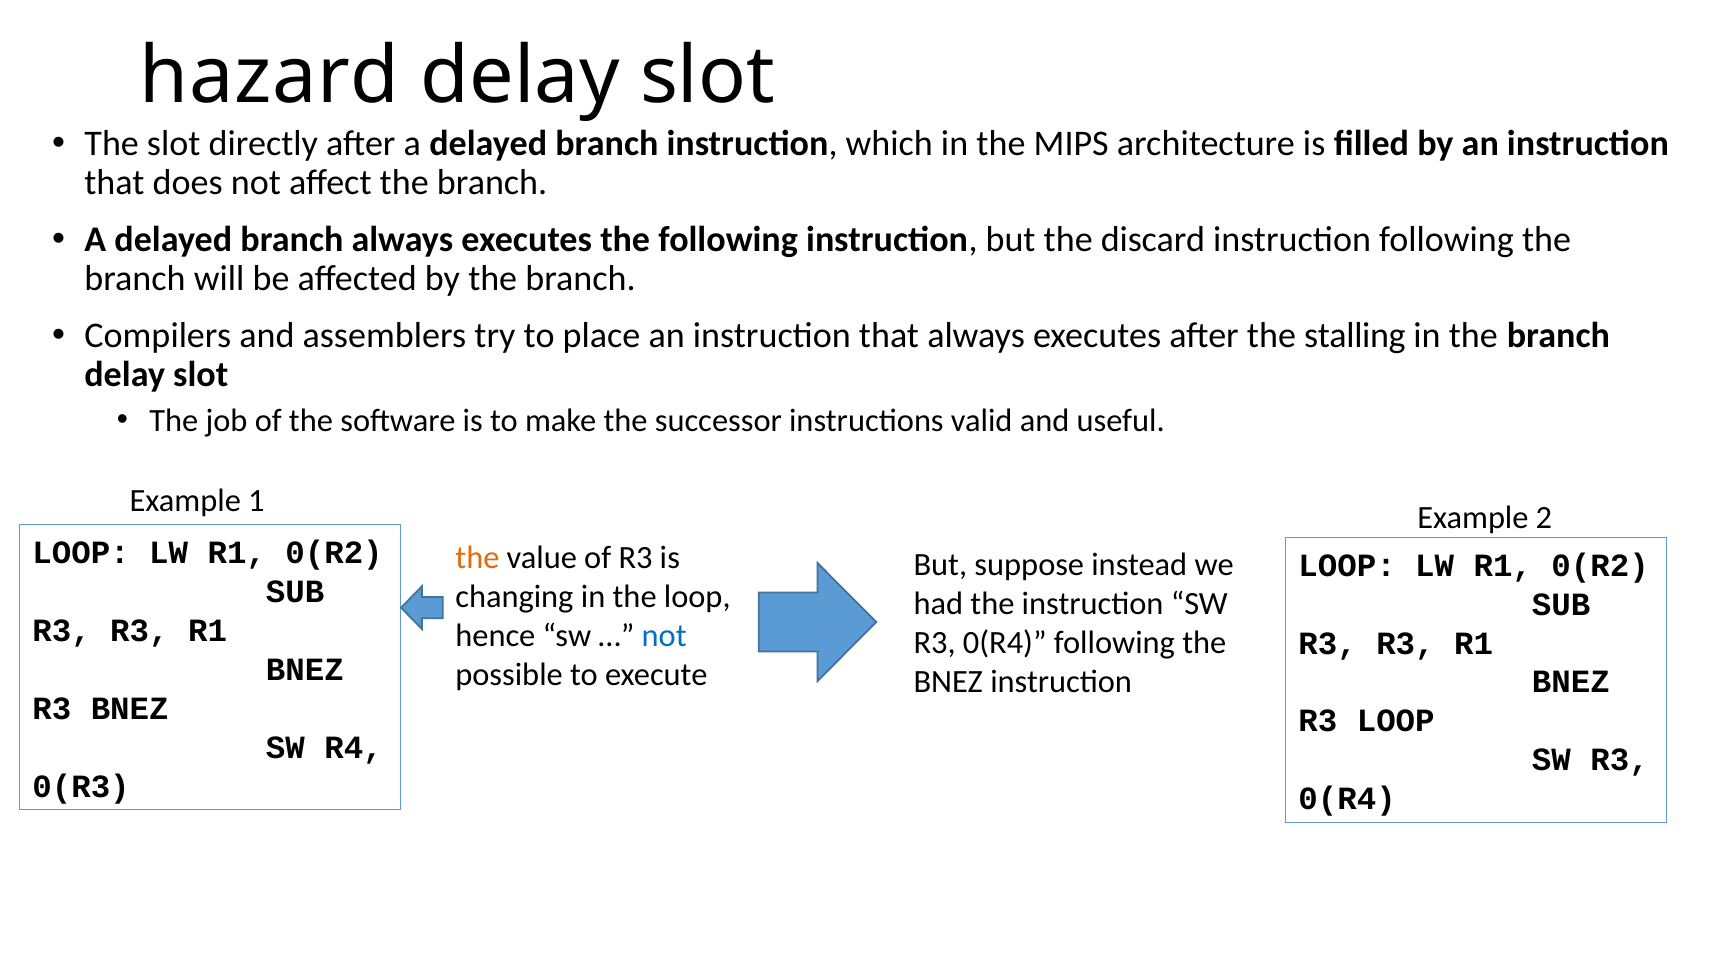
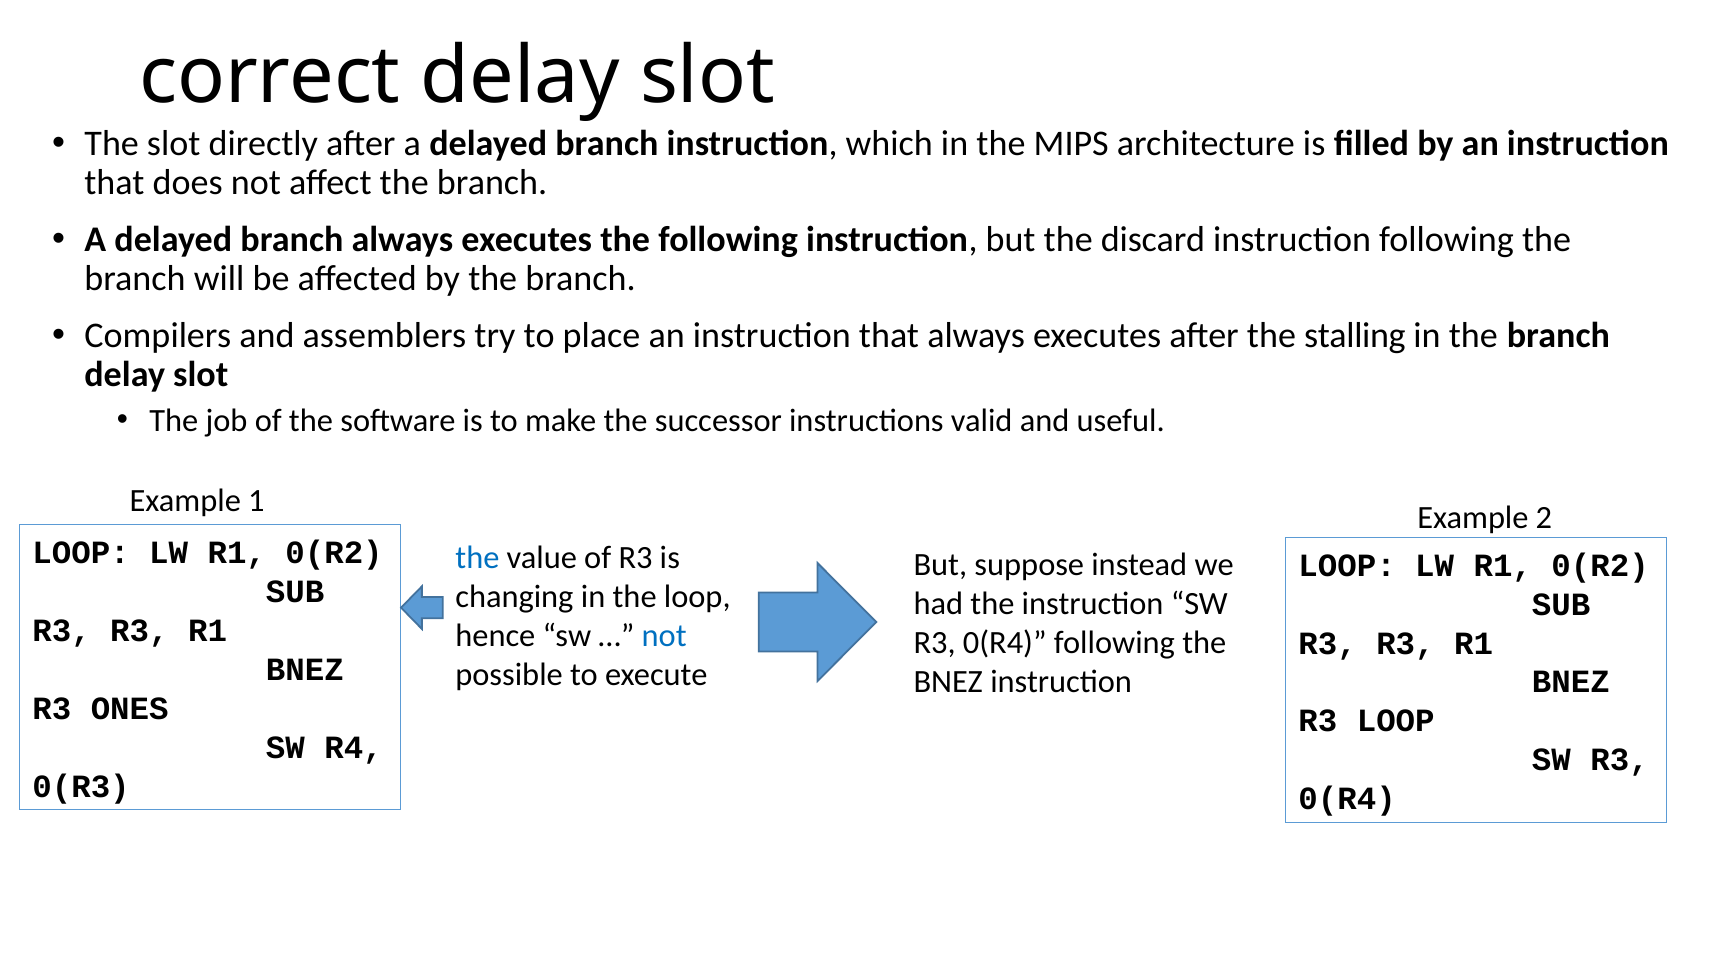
hazard: hazard -> correct (270, 76)
the colour: orange -> blue (477, 558)
R3 BNEZ: BNEZ -> ONES (130, 709)
